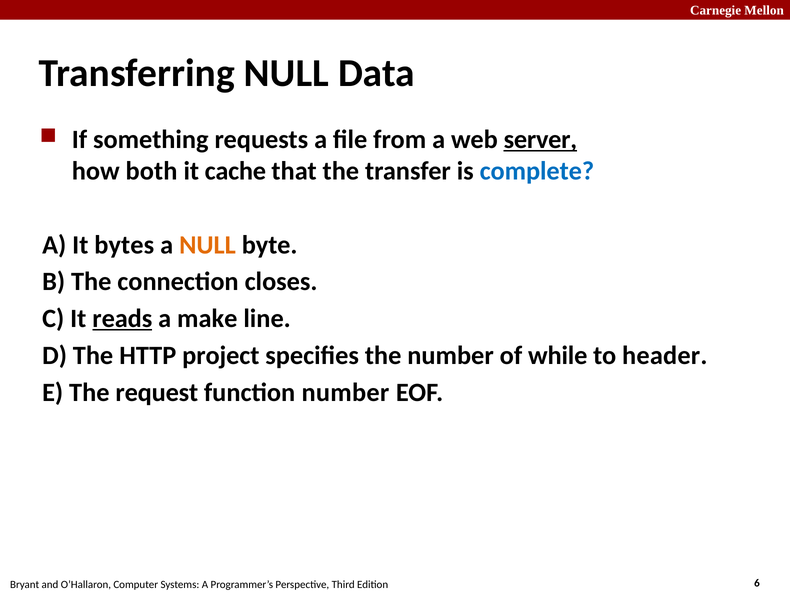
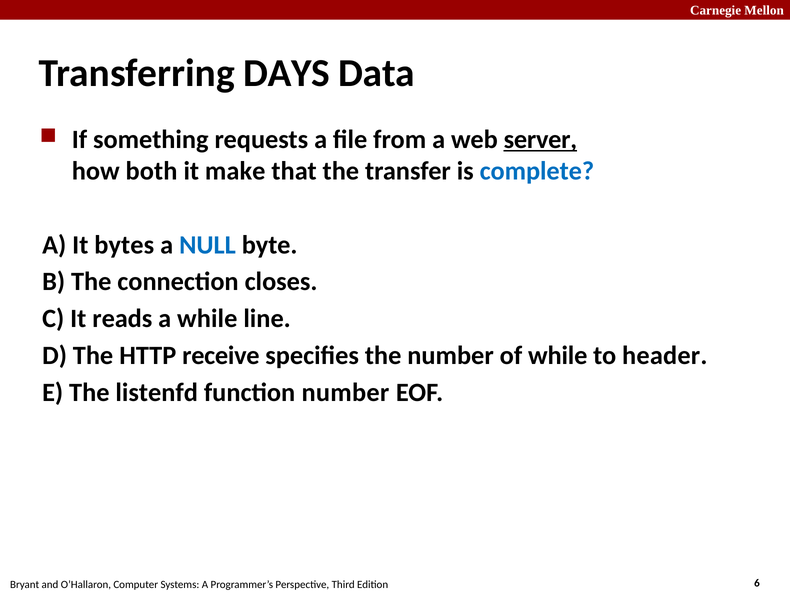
Transferring NULL: NULL -> DAYS (287, 73)
cache: cache -> make (235, 171)
NULL colour: orange -> blue (207, 245)
reads underline: present -> none (122, 318)
a make: make -> while (207, 318)
project: project -> receive (221, 355)
request: request -> listenfd (157, 392)
